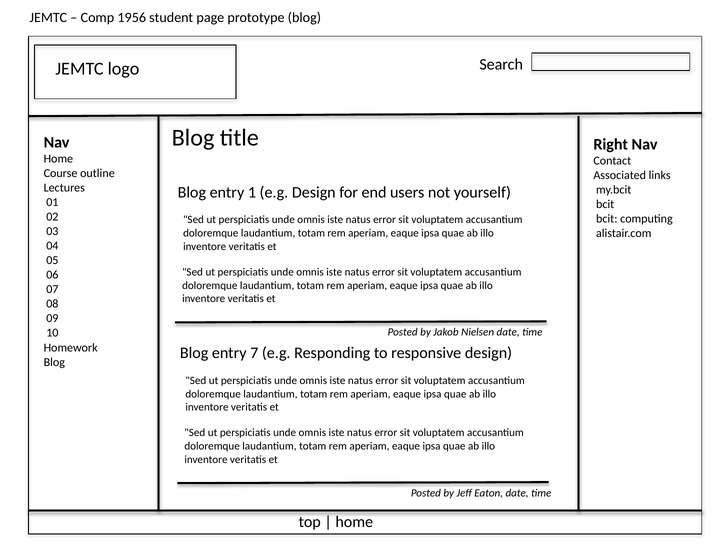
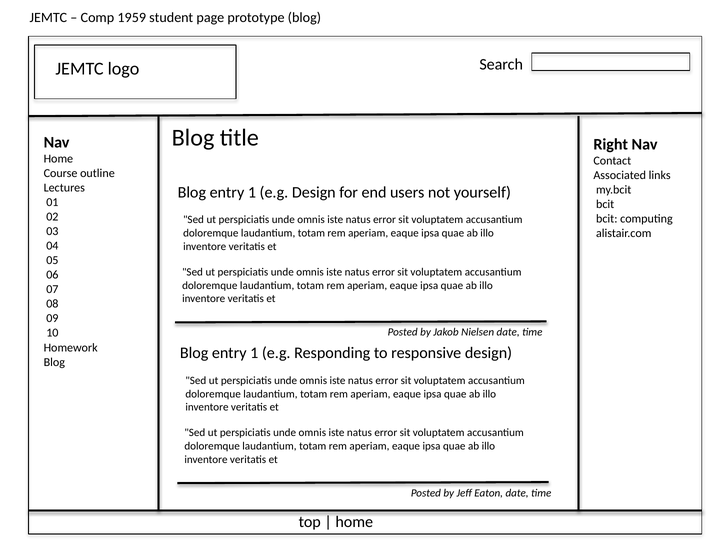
1956: 1956 -> 1959 (132, 18)
7: 7 -> 1 (254, 353)
